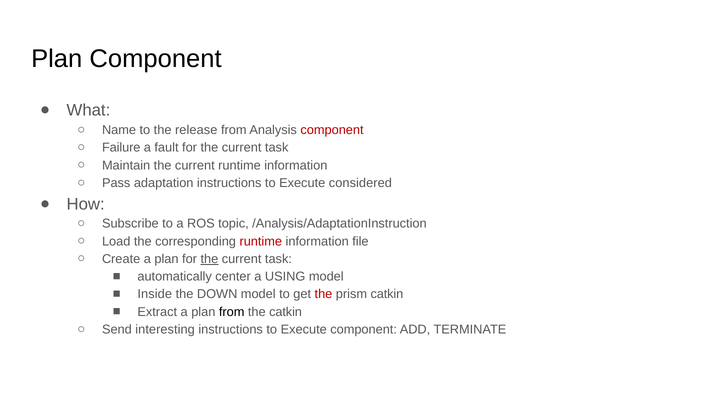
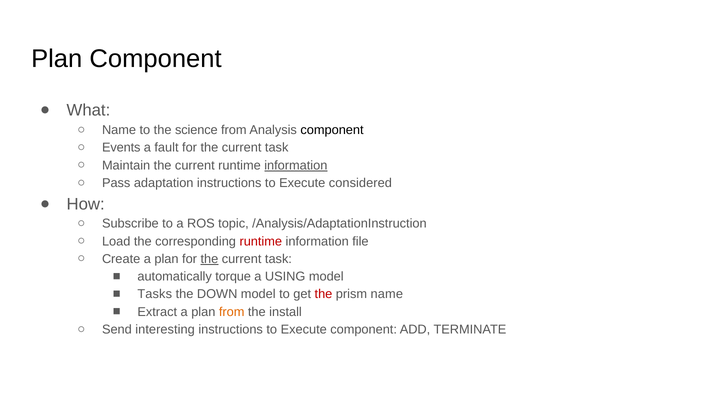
release: release -> science (196, 130)
component colour: red -> black (332, 130)
Failure: Failure -> Events (121, 148)
information underline: none -> present (296, 166)
center: center -> torque (233, 277)
Inside: Inside -> Tasks (155, 294)
prism catkin: catkin -> name (387, 294)
from colour: black -> orange (232, 312)
the catkin: catkin -> install (286, 312)
